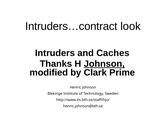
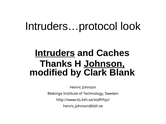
Intruders…contract: Intruders…contract -> Intruders…protocol (71, 26)
Intruders underline: none -> present (55, 53)
Prime: Prime -> Blank (122, 73)
